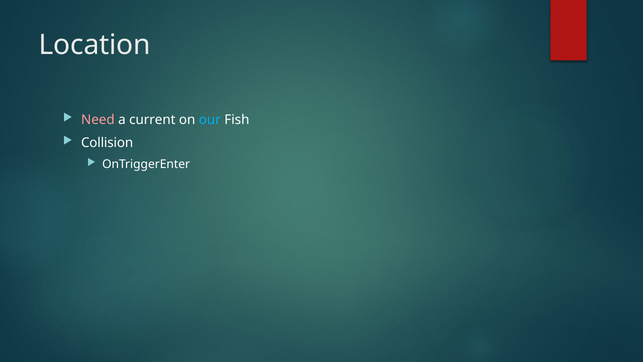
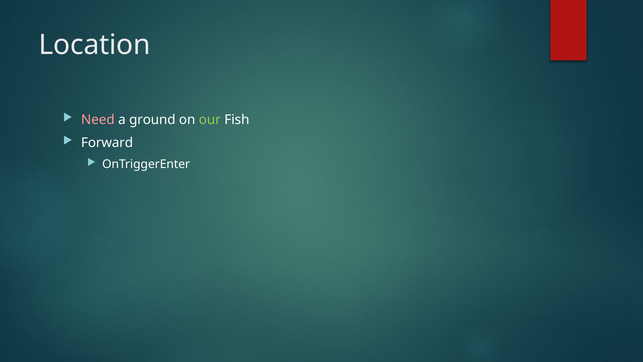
current: current -> ground (152, 120)
our colour: light blue -> light green (210, 120)
Collision: Collision -> Forward (107, 142)
